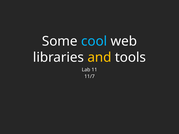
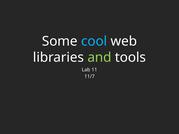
and colour: yellow -> light green (99, 57)
